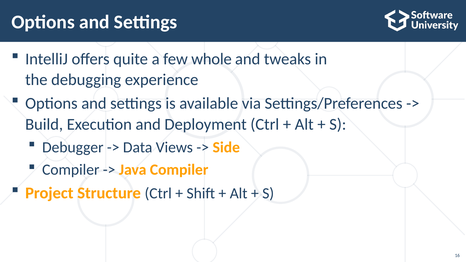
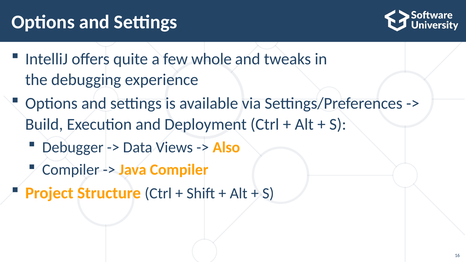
Side: Side -> Also (226, 147)
